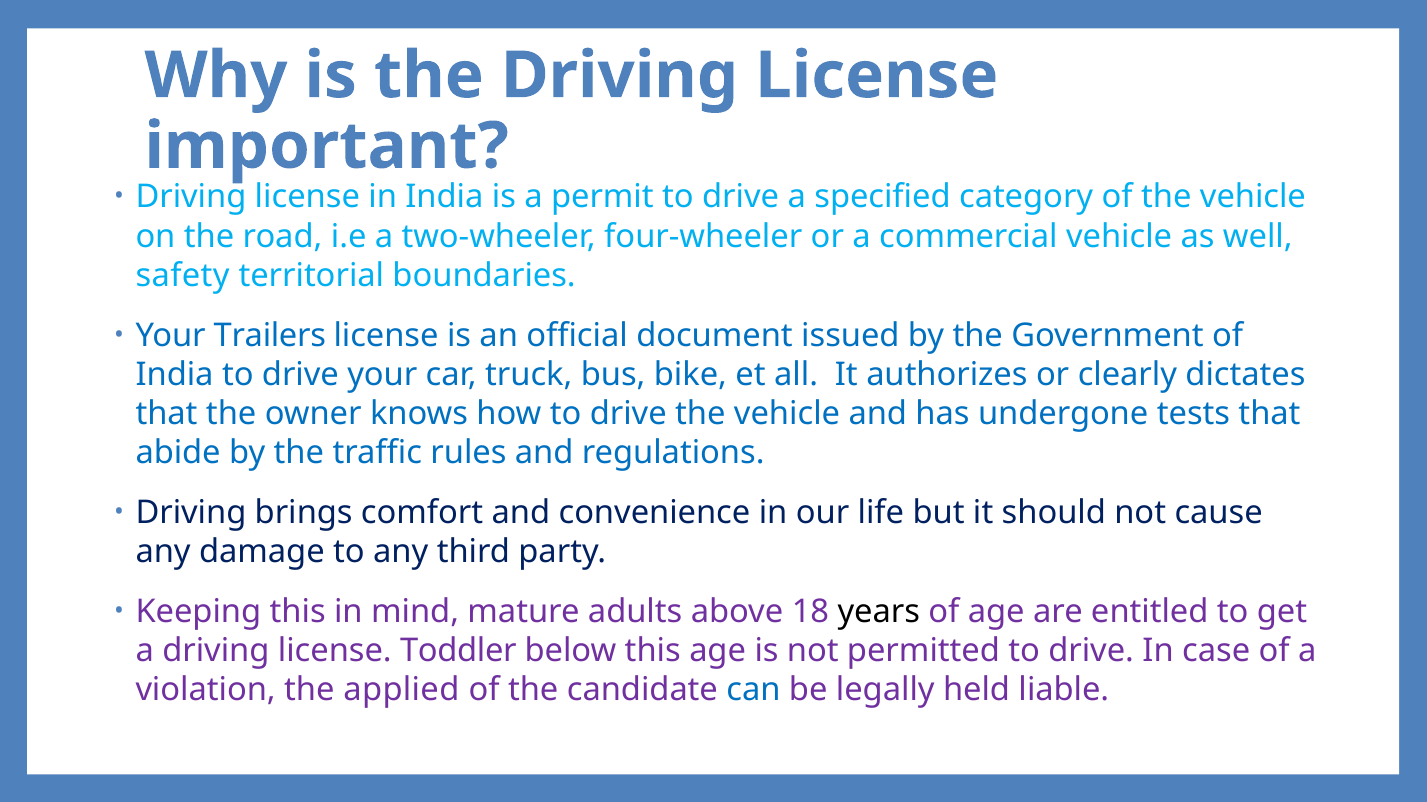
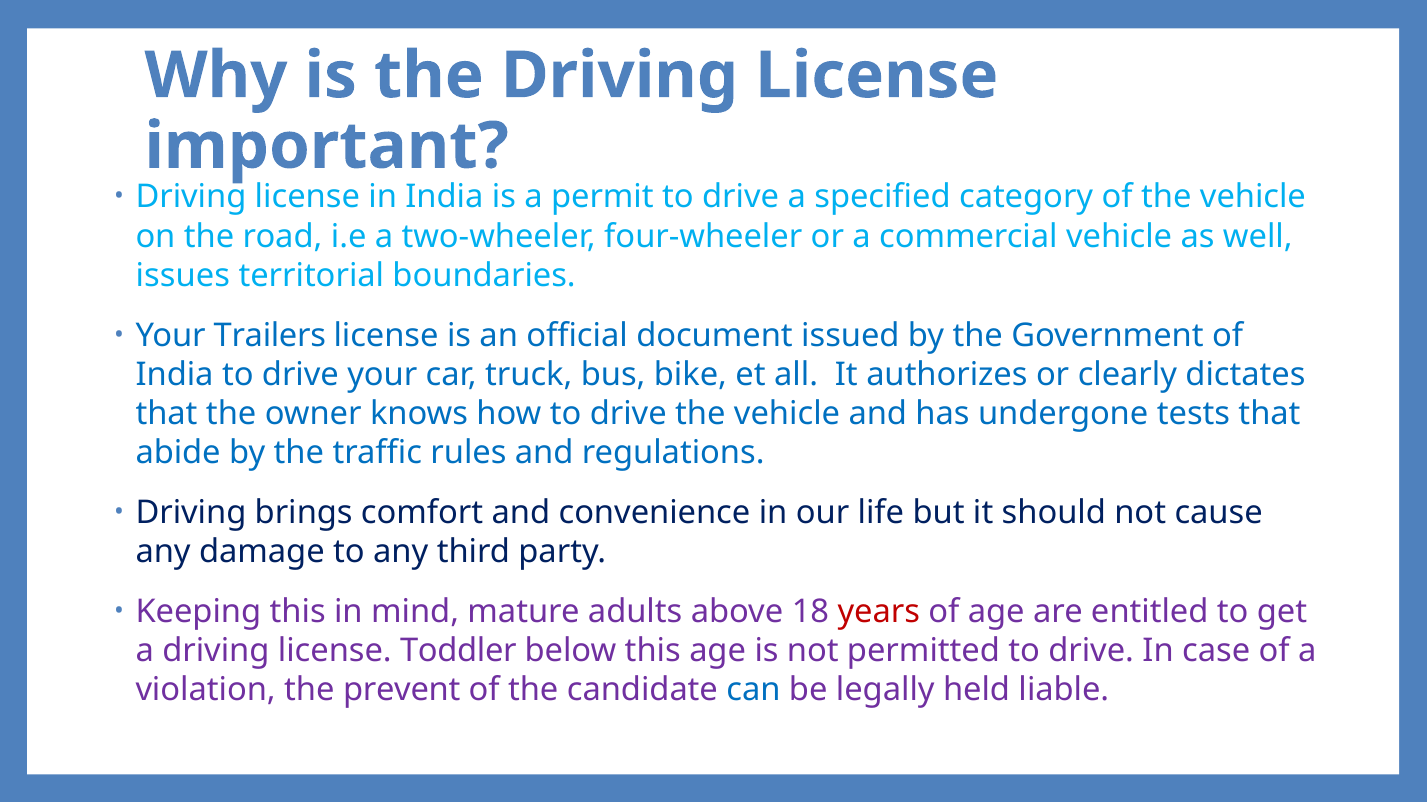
safety: safety -> issues (183, 276)
years colour: black -> red (879, 612)
applied: applied -> prevent (402, 691)
